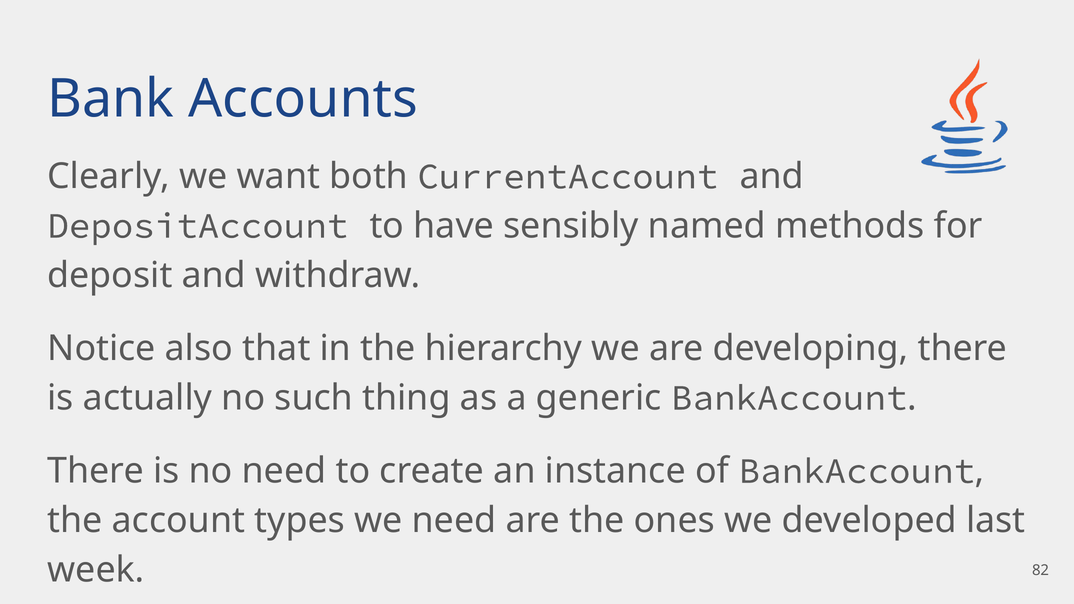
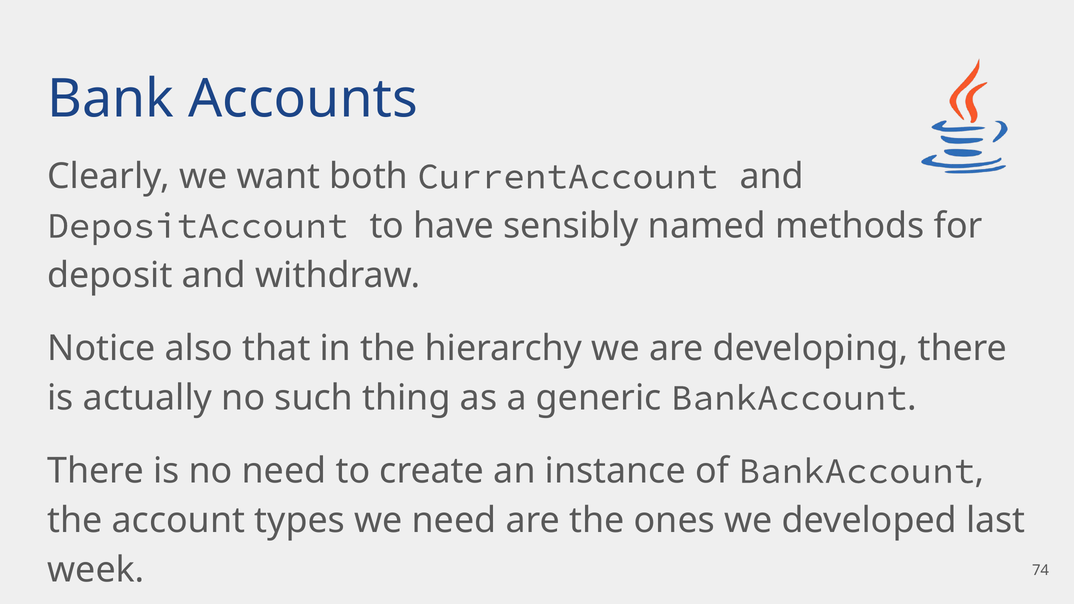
82: 82 -> 74 (1041, 571)
